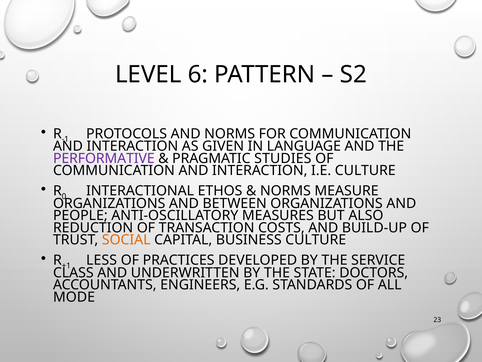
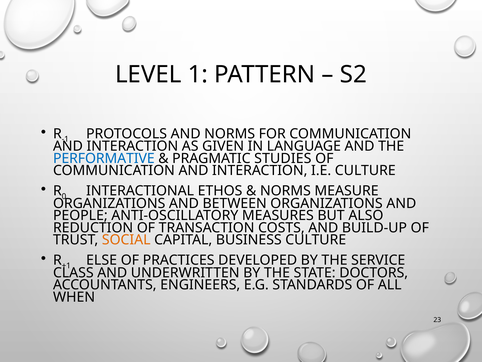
6: 6 -> 1 (198, 74)
PERFORMATIVE colour: purple -> blue (104, 158)
LESS: LESS -> ELSE (102, 260)
MODE: MODE -> WHEN (74, 297)
